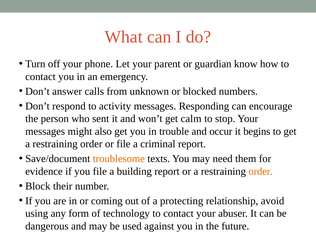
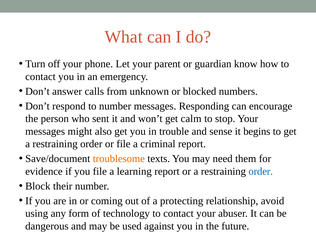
to activity: activity -> number (115, 106)
occur: occur -> sense (221, 131)
building: building -> learning (134, 171)
order colour: orange -> blue (261, 171)
